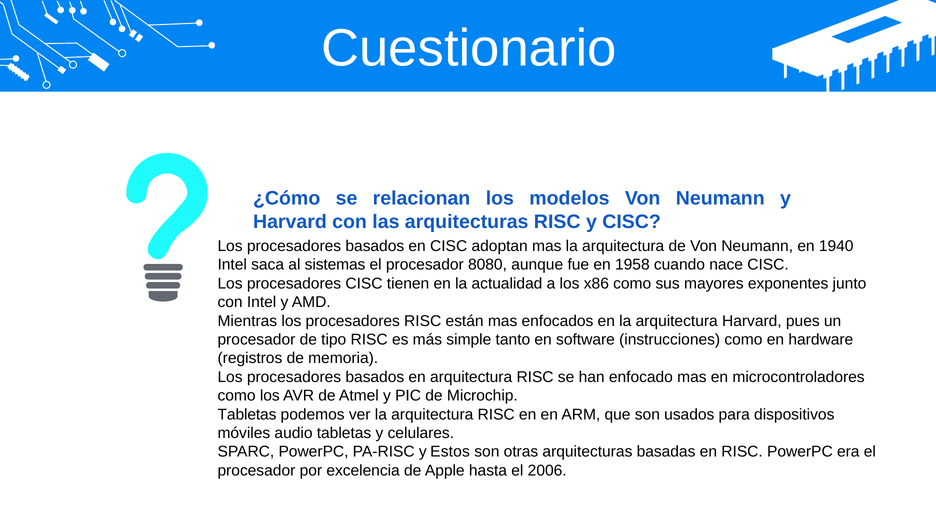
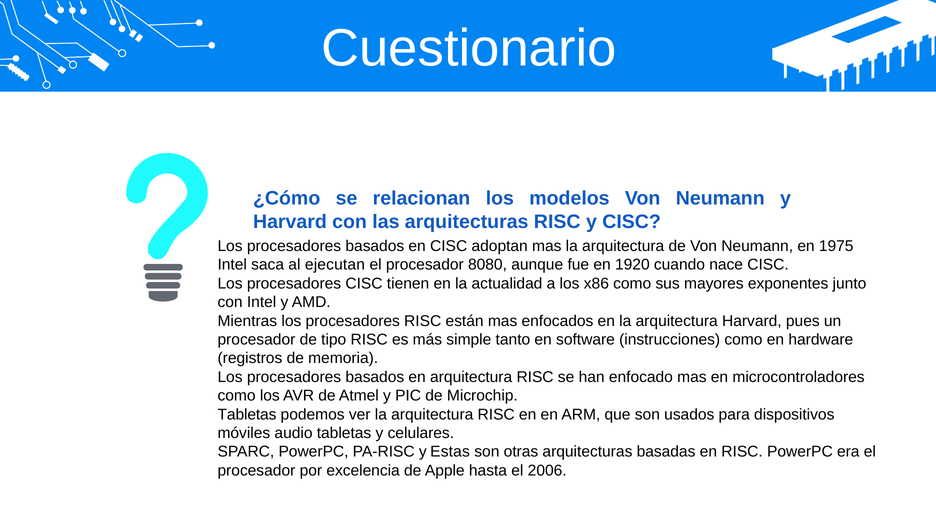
1940: 1940 -> 1975 (836, 246)
sistemas: sistemas -> ejecutan (335, 265)
1958: 1958 -> 1920 (632, 265)
Estos: Estos -> Estas (450, 452)
